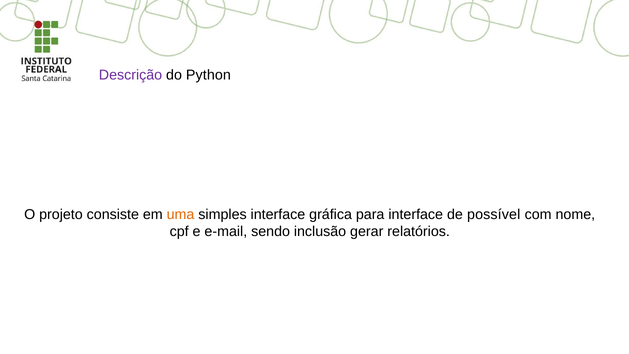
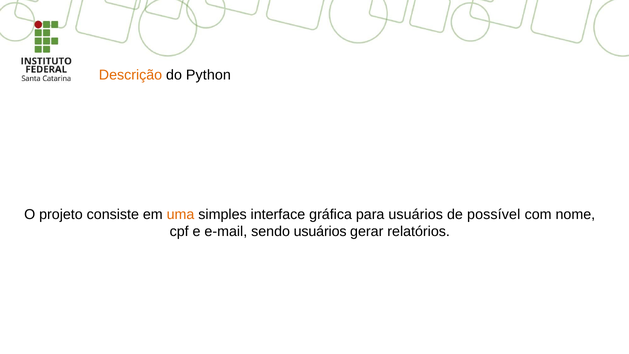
Descrição colour: purple -> orange (131, 75)
para interface: interface -> usuários (416, 214)
sendo inclusão: inclusão -> usuários (320, 231)
